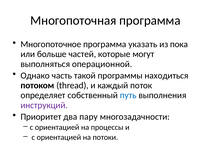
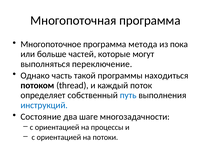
указать: указать -> метода (143, 44)
операционной: операционной -> переключение (102, 64)
инструкций colour: purple -> blue (44, 105)
Приоритет: Приоритет -> Состояние (41, 116)
пару: пару -> шаге (89, 116)
